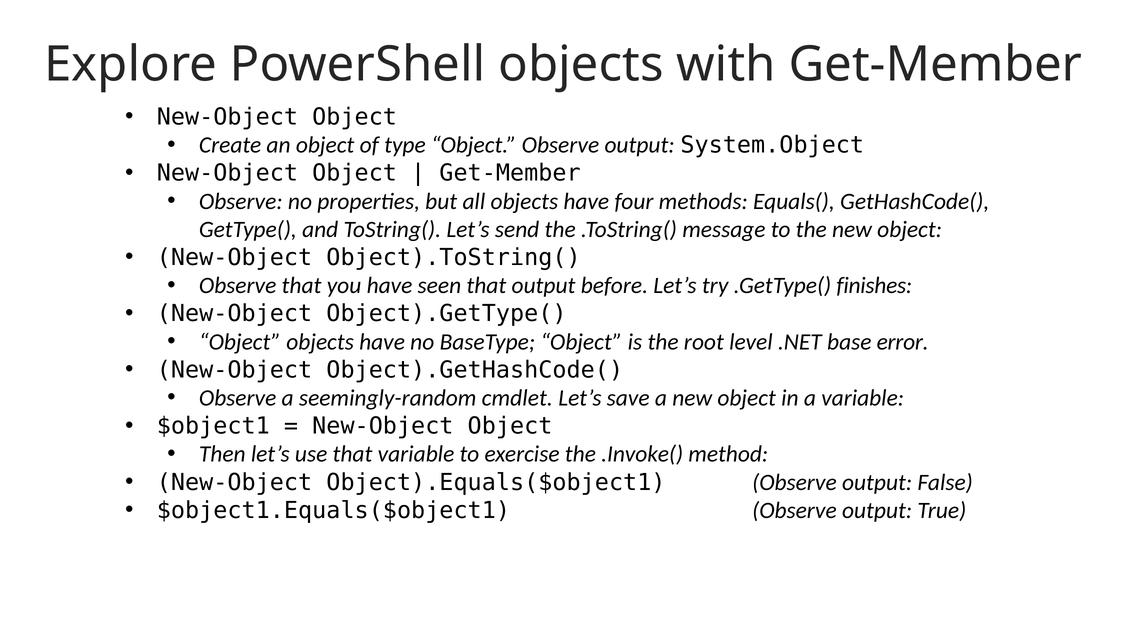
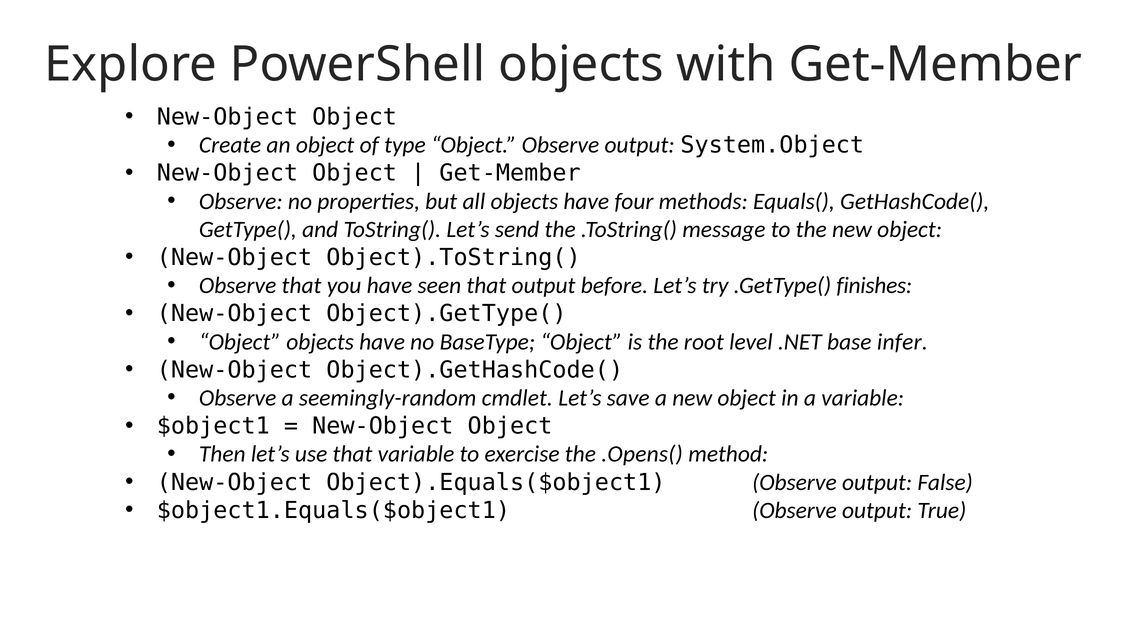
error: error -> infer (902, 342)
.Invoke(: .Invoke( -> .Opens( (642, 454)
